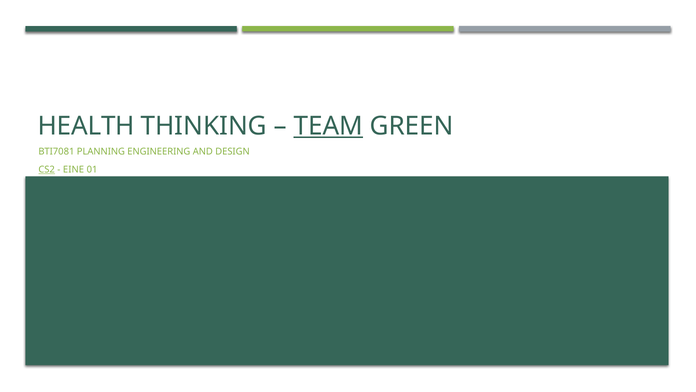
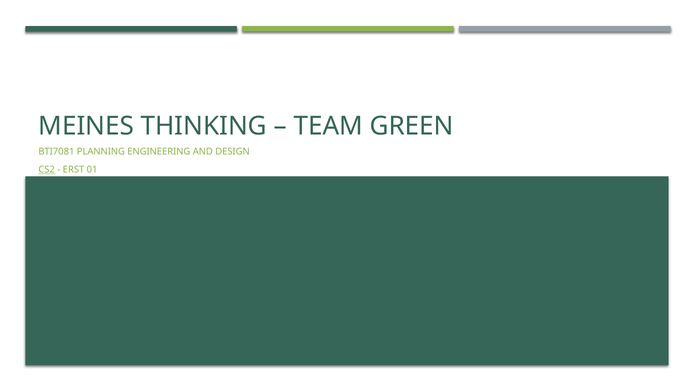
HEALTH: HEALTH -> MEINES (86, 126)
TEAM underline: present -> none (328, 126)
EINE: EINE -> ERST (74, 169)
